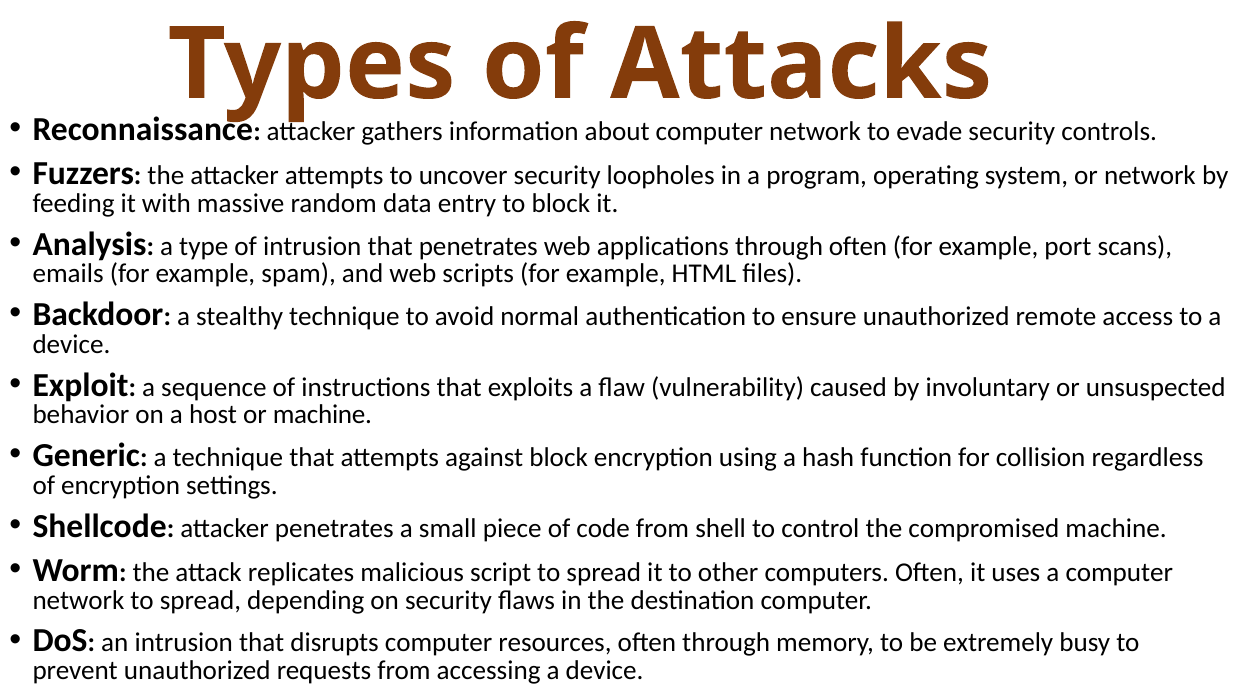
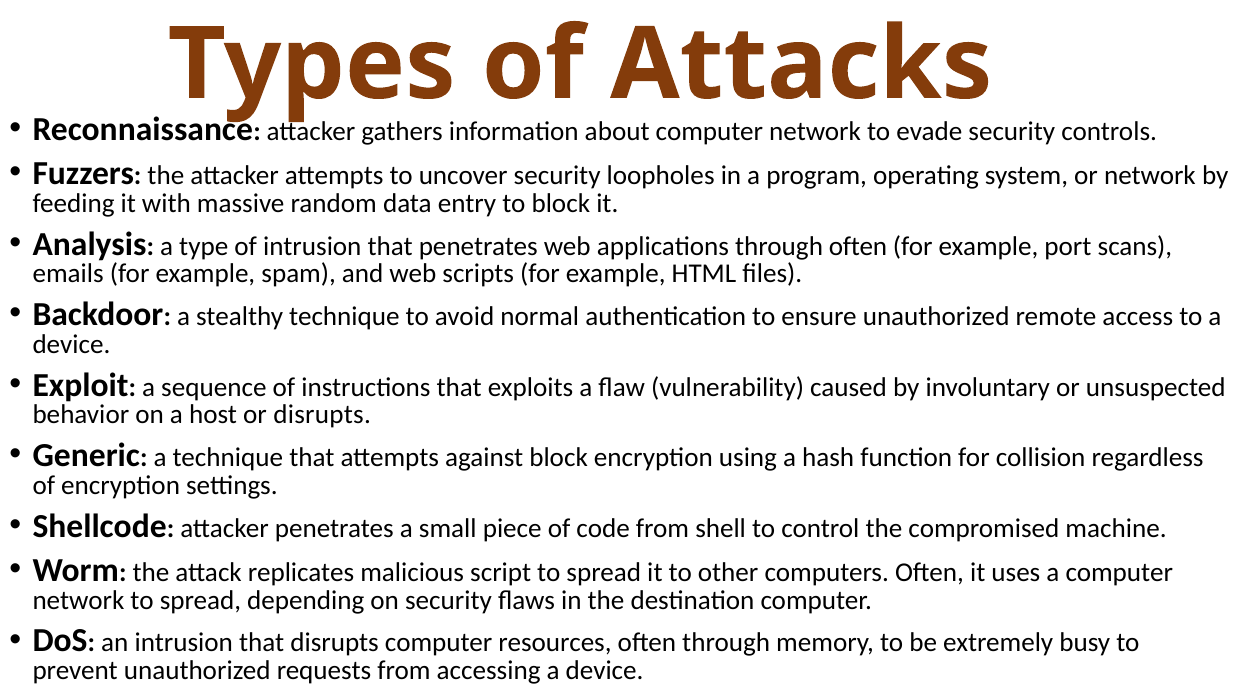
or machine: machine -> disrupts (322, 415)
